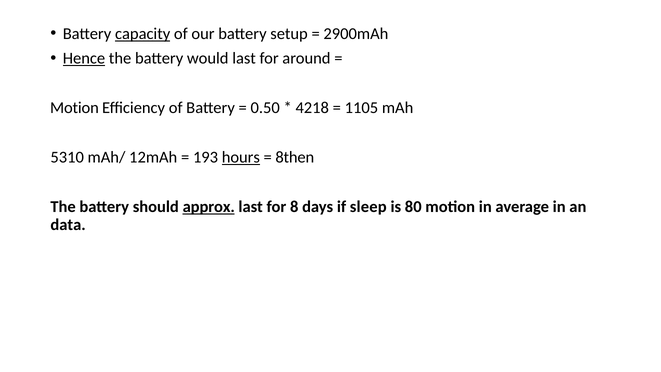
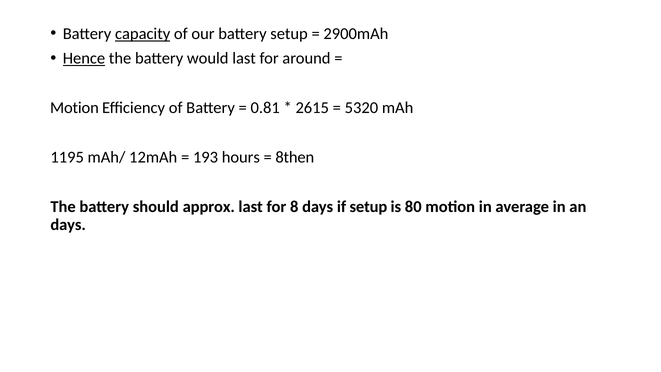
0.50: 0.50 -> 0.81 (265, 108)
4218: 4218 -> 2615 (312, 108)
1105: 1105 -> 5320 (361, 108)
5310: 5310 -> 1195 (67, 157)
hours underline: present -> none (241, 157)
approx underline: present -> none (209, 207)
if sleep: sleep -> setup (368, 207)
data: data -> days (68, 225)
